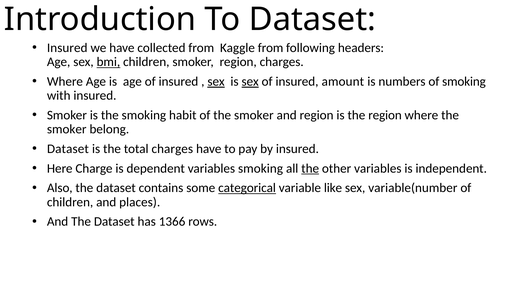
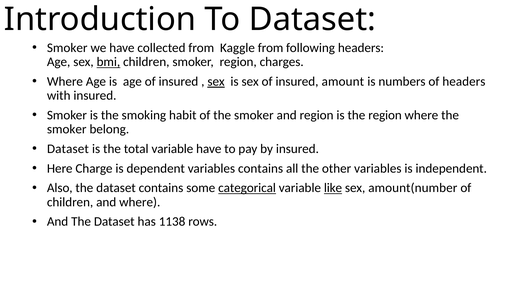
Insured: Insured -> Smoker (67, 48)
sex underline: present -> none (250, 82)
of smoking: smoking -> headers (464, 82)
total charges: charges -> variable (172, 149)
variables smoking: smoking -> contains (261, 169)
the underline: present -> none (310, 169)
like underline: none -> present (333, 188)
variable(number: variable(number -> amount(number (413, 188)
and places: places -> where (140, 203)
1366: 1366 -> 1138 (172, 222)
